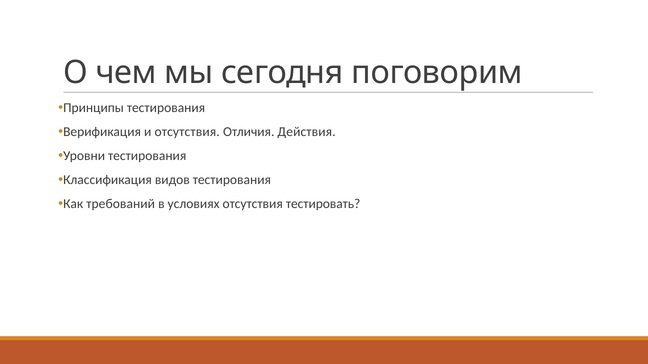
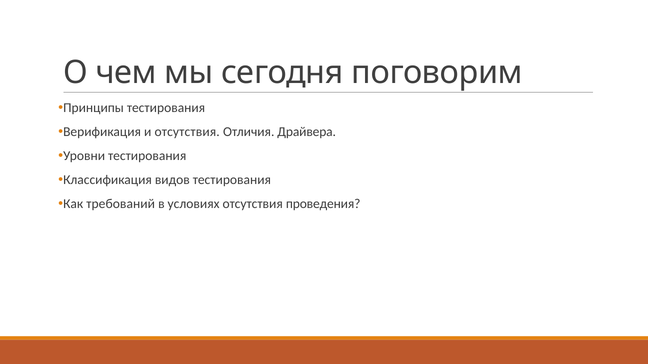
Действия: Действия -> Драйвера (307, 132)
тестировать: тестировать -> проведения (323, 204)
